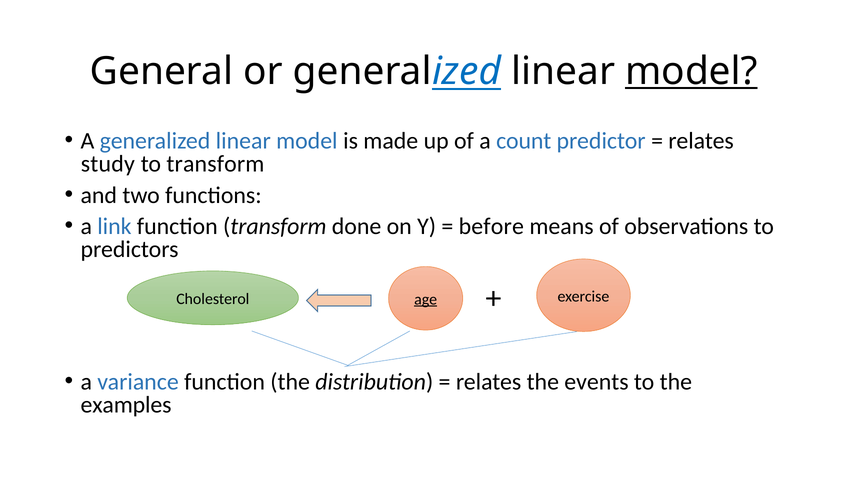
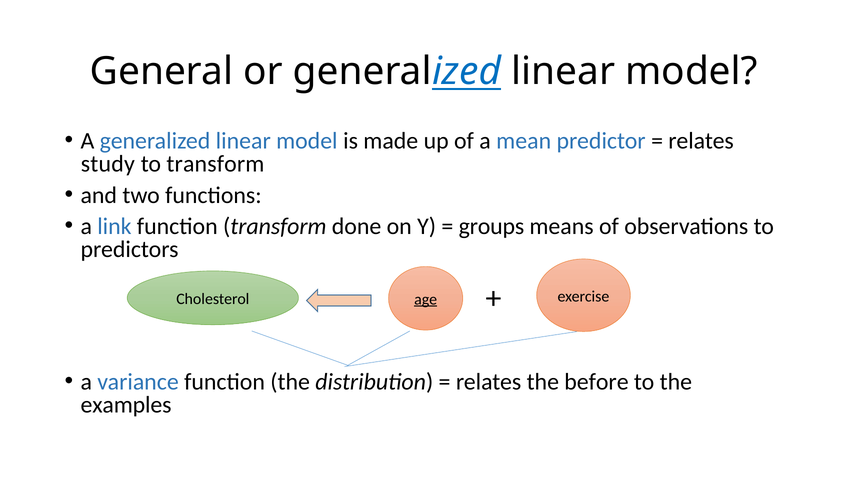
model underline: present -> none (691, 71)
count: count -> mean (524, 141)
before: before -> groups (491, 226)
events: events -> before (596, 382)
